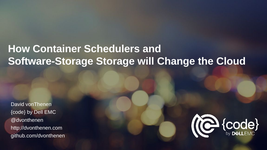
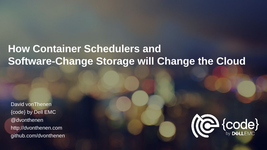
Software-Storage: Software-Storage -> Software-Change (51, 61)
